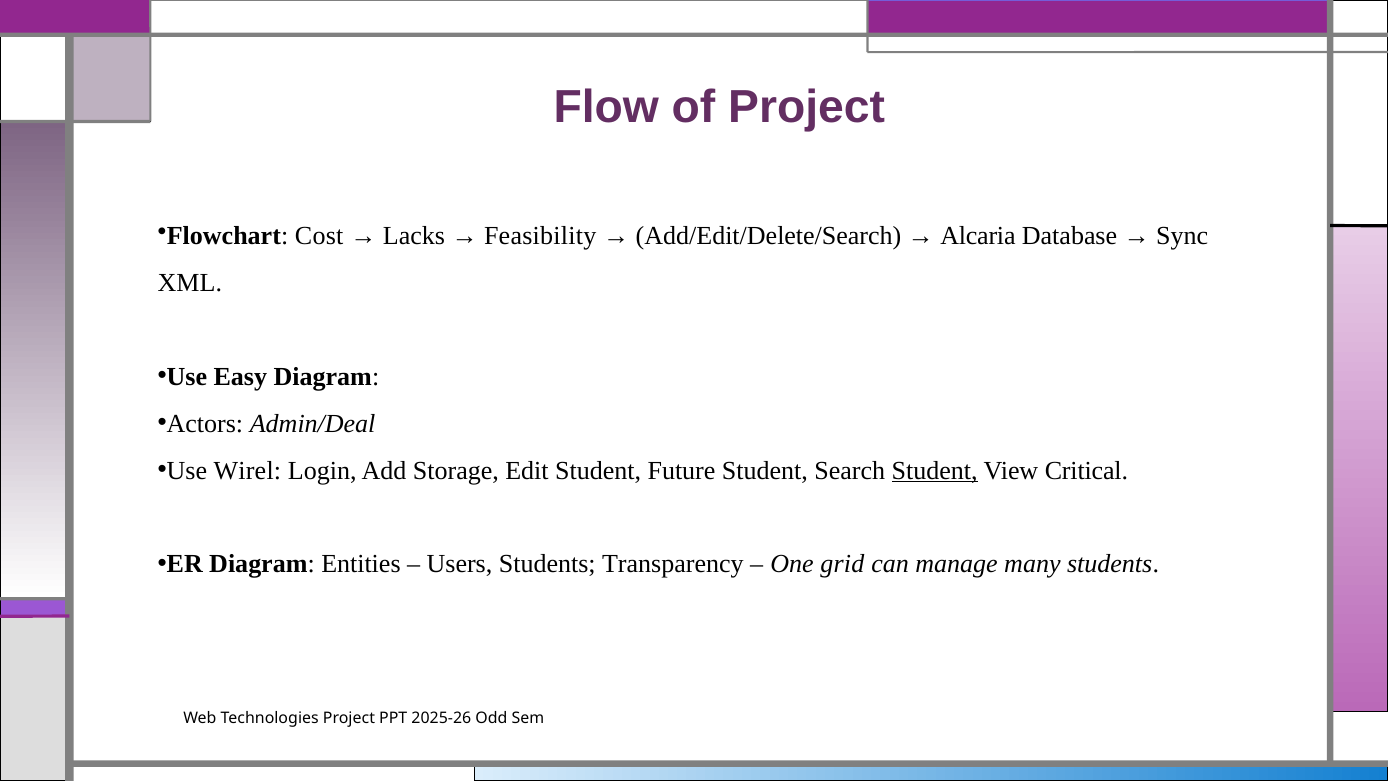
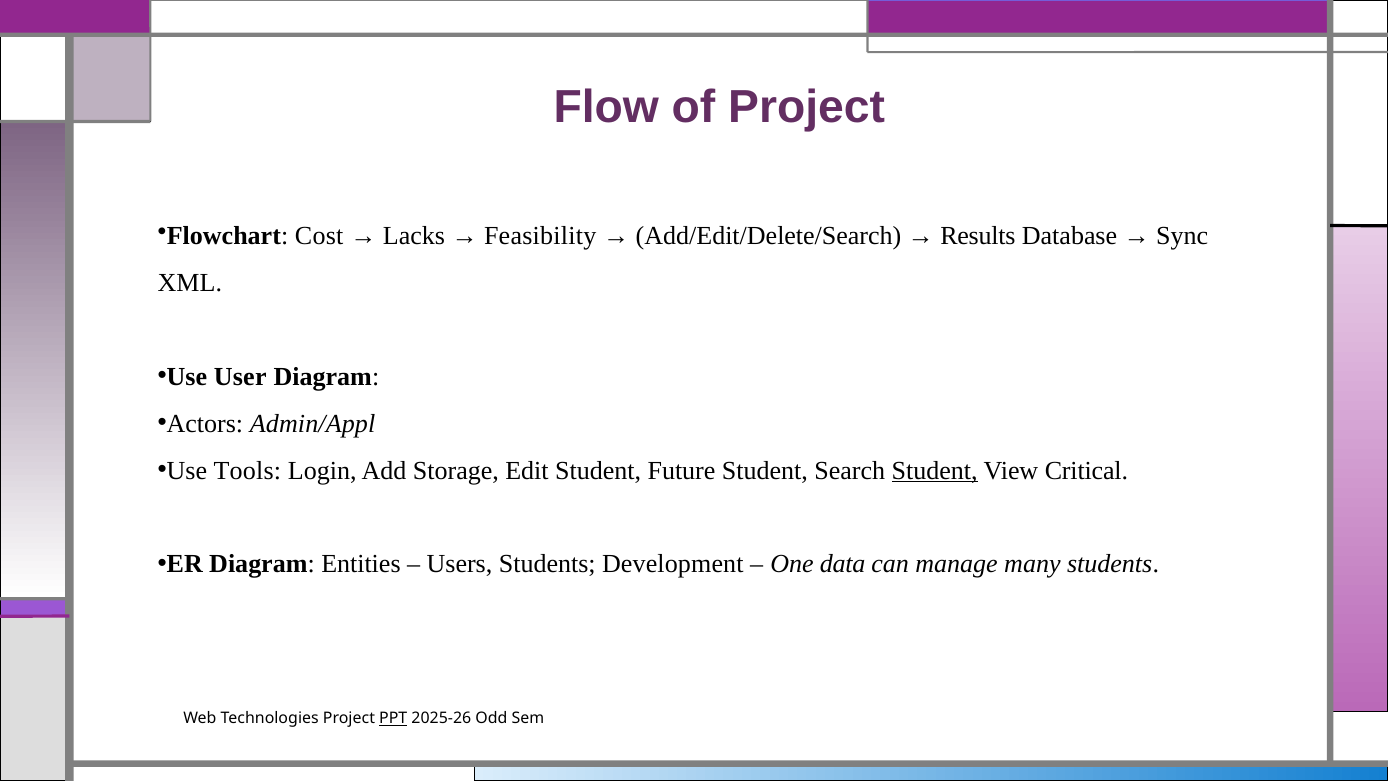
Alcaria: Alcaria -> Results (978, 236)
Easy: Easy -> User (240, 377)
Admin/Deal: Admin/Deal -> Admin/Appl (313, 424)
Wirel: Wirel -> Tools (247, 470)
Transparency: Transparency -> Development (673, 564)
grid: grid -> data (843, 564)
PPT underline: none -> present (393, 718)
